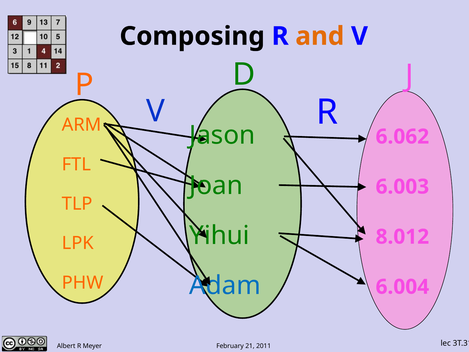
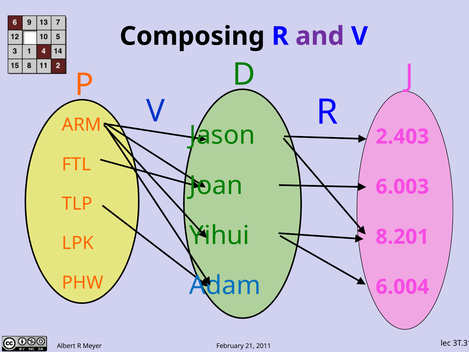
and colour: orange -> purple (320, 36)
6.062: 6.062 -> 2.403 (402, 137)
8.012: 8.012 -> 8.201 (402, 237)
